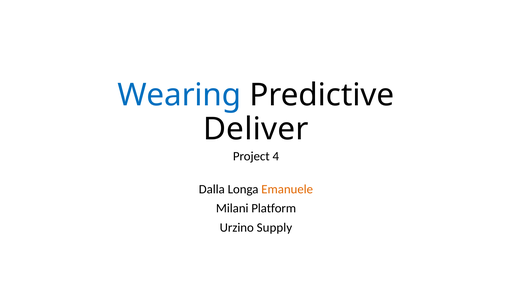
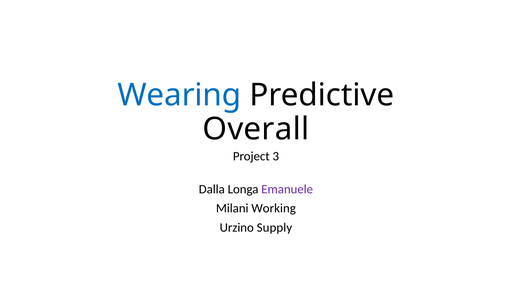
Deliver: Deliver -> Overall (256, 129)
4: 4 -> 3 (276, 156)
Emanuele colour: orange -> purple (287, 189)
Platform: Platform -> Working (274, 208)
